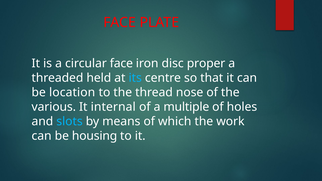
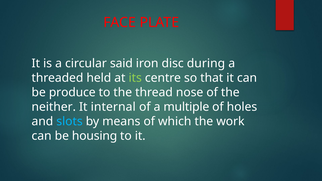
circular face: face -> said (121, 64)
proper: proper -> during (206, 64)
its colour: light blue -> light green (135, 78)
location: location -> produce (72, 93)
various: various -> neither (54, 107)
